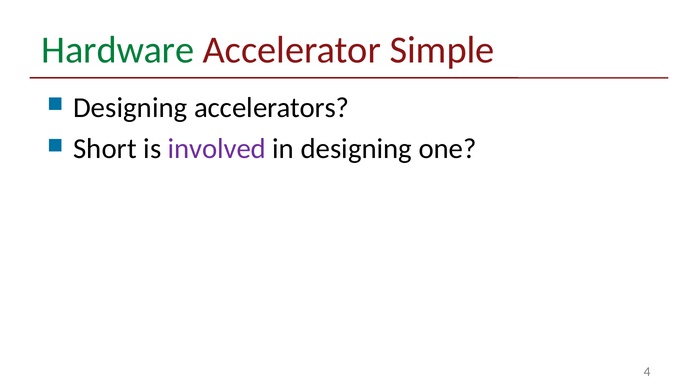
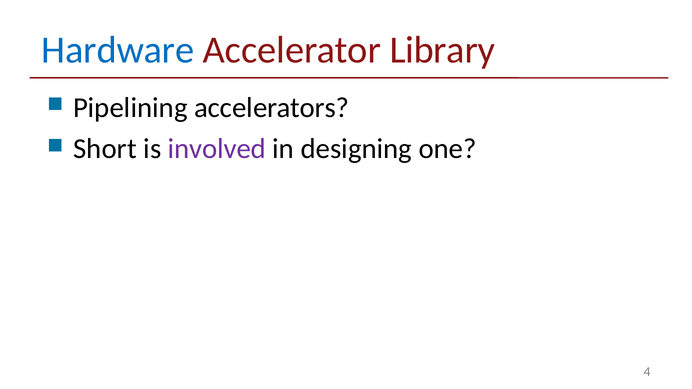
Hardware colour: green -> blue (118, 50)
Simple: Simple -> Library (442, 50)
Designing: Designing -> Pipelining (130, 108)
